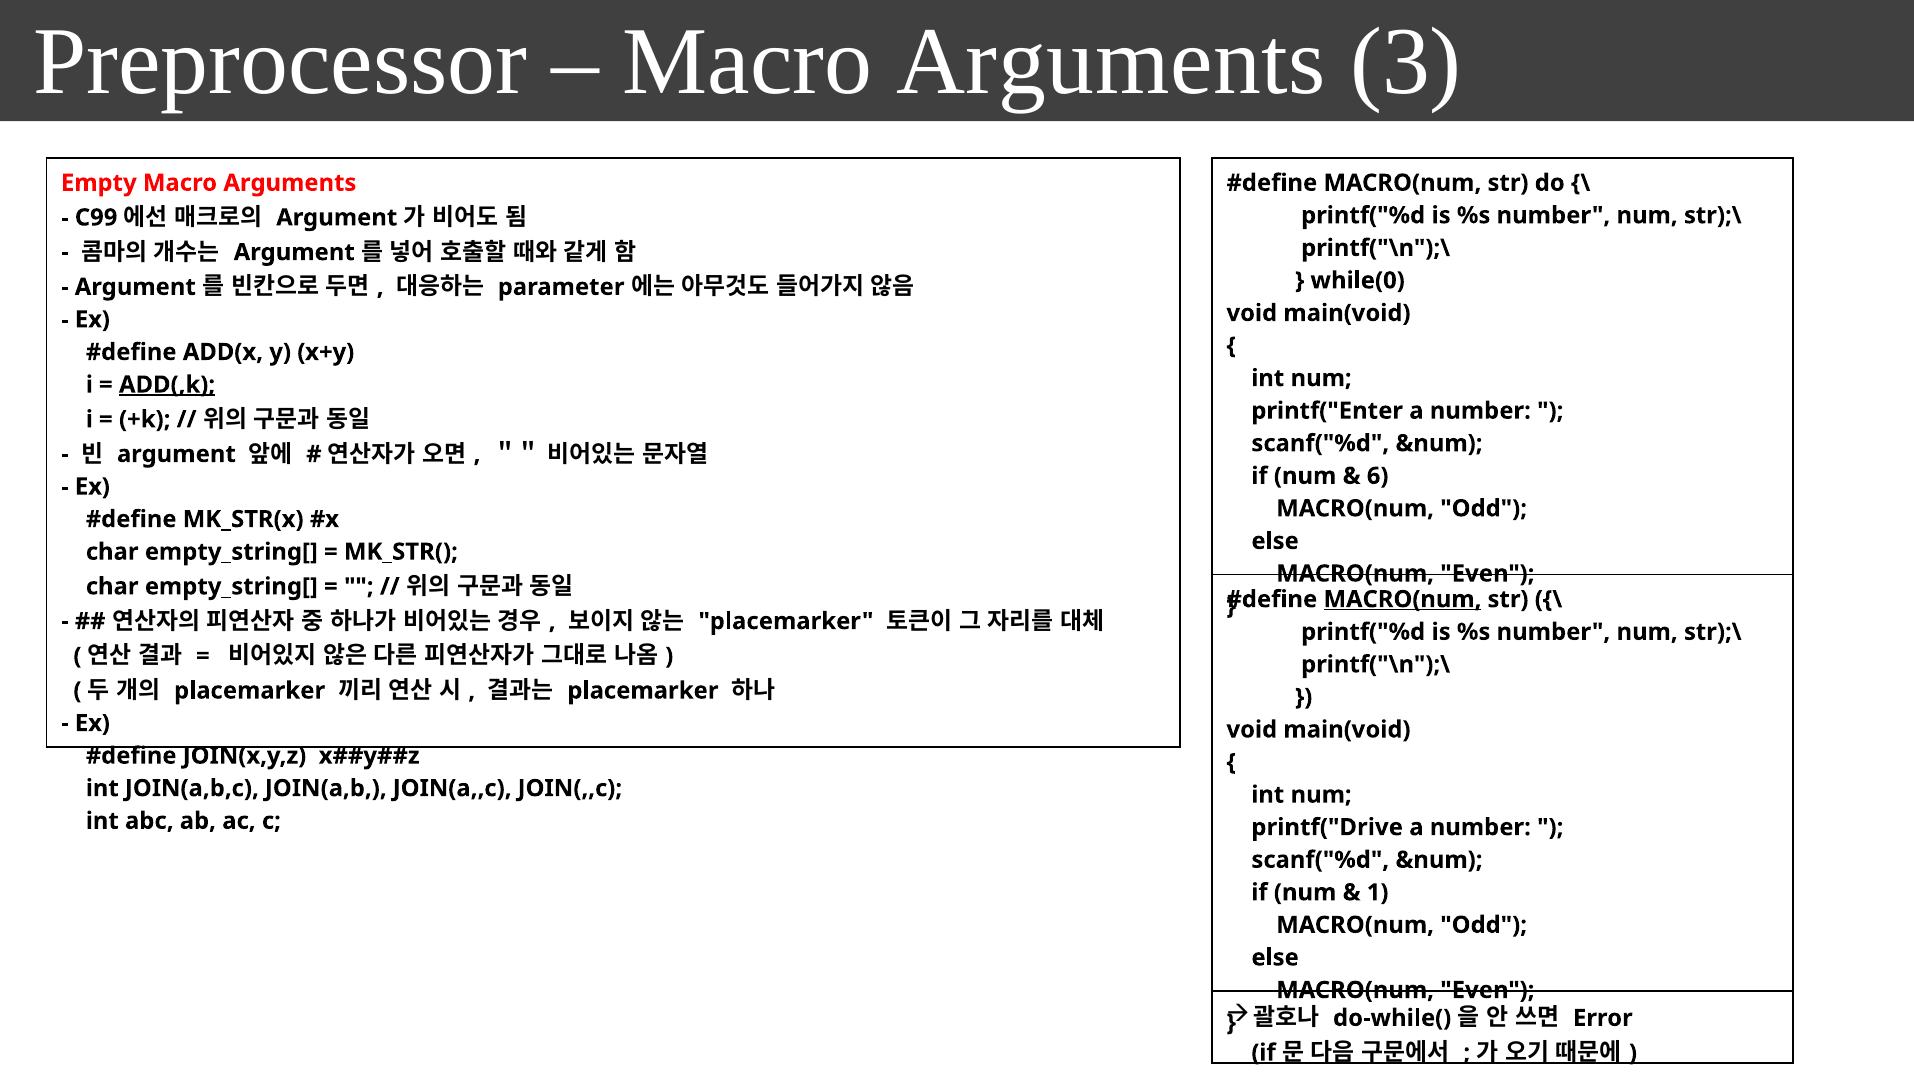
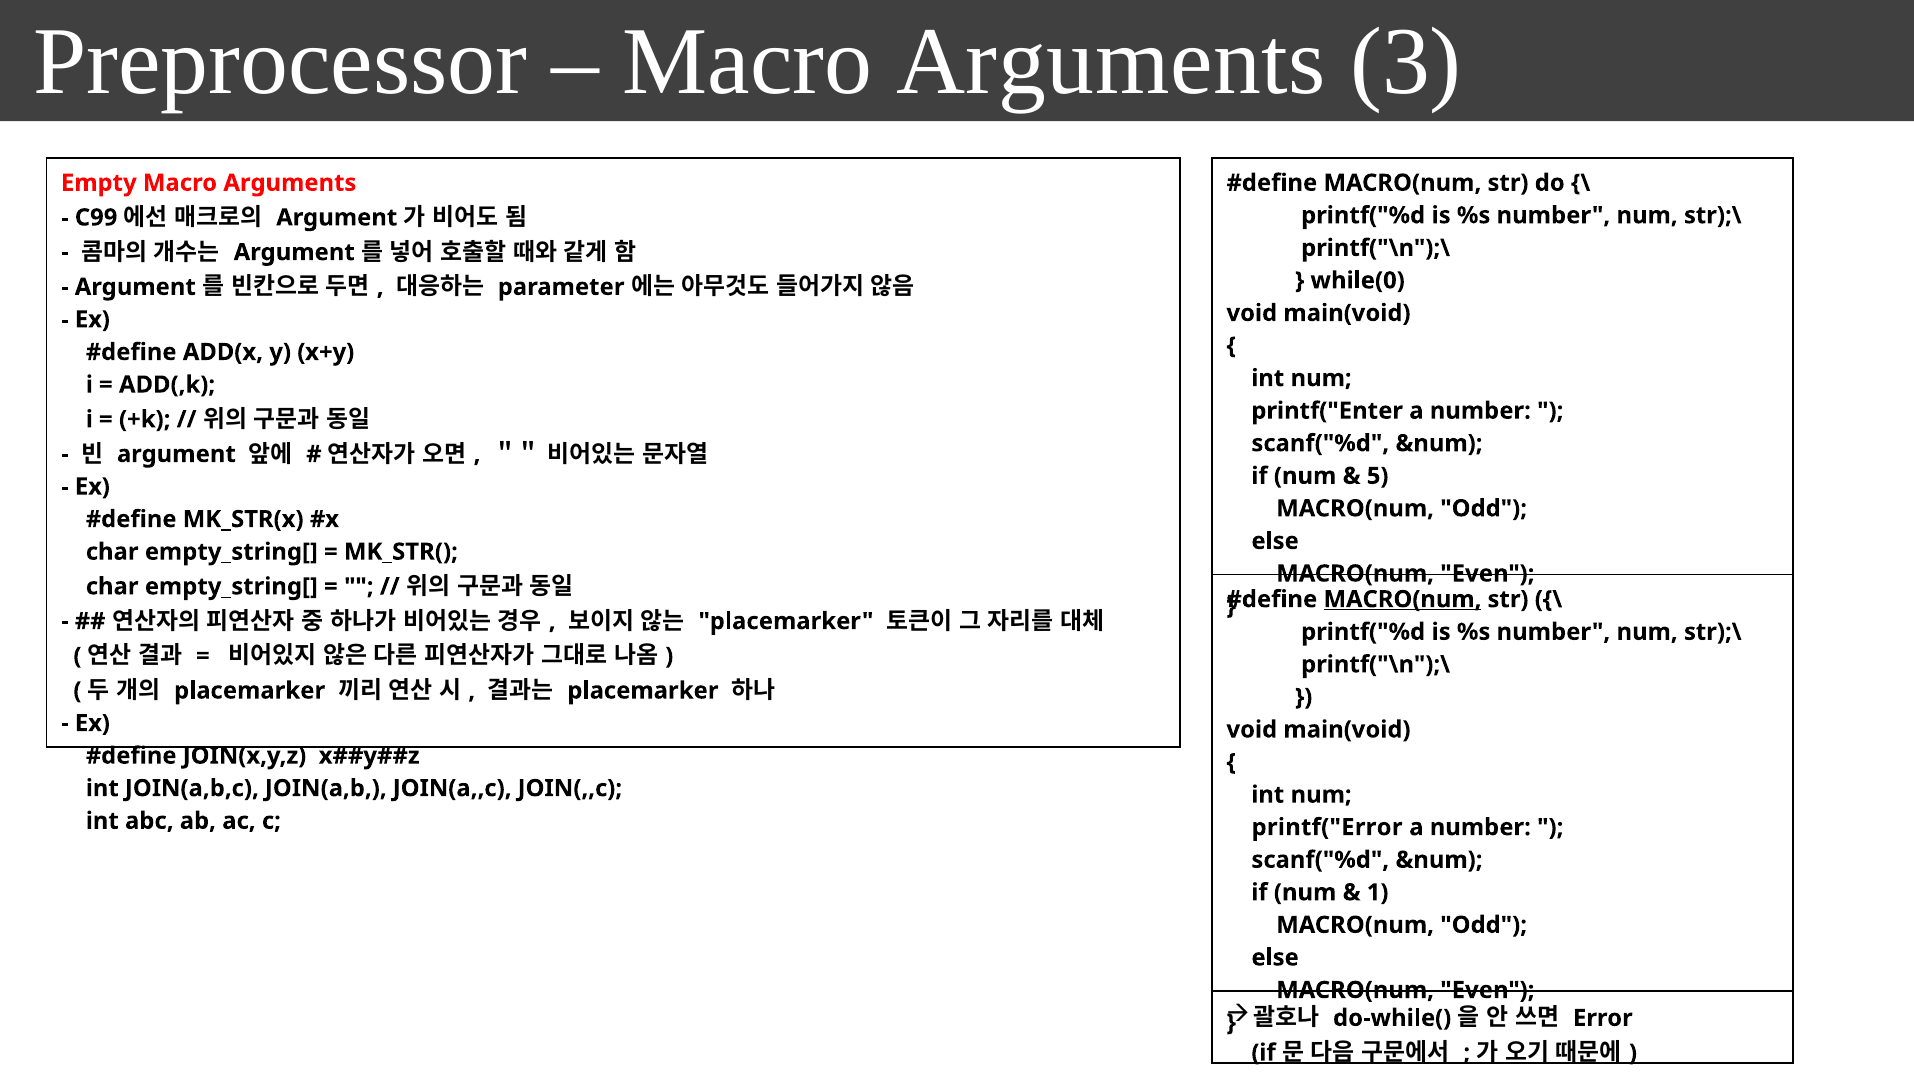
ADD(,k underline: present -> none (167, 385)
6: 6 -> 5 (1378, 476)
printf("Drive: printf("Drive -> printf("Error (1327, 827)
